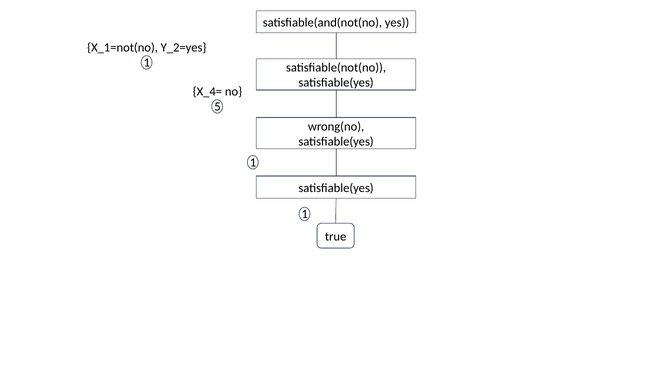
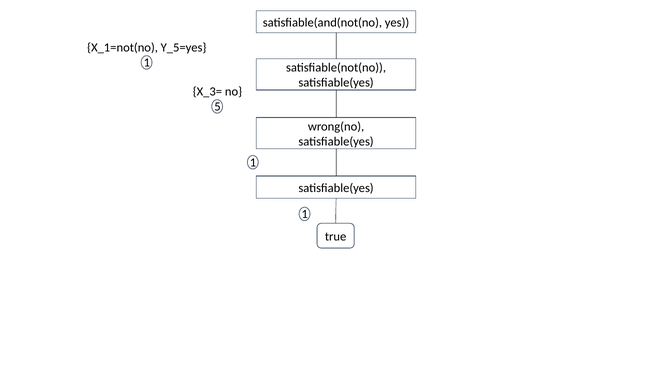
Y_2=yes: Y_2=yes -> Y_5=yes (184, 48)
X_4=: X_4= -> X_3= (207, 92)
